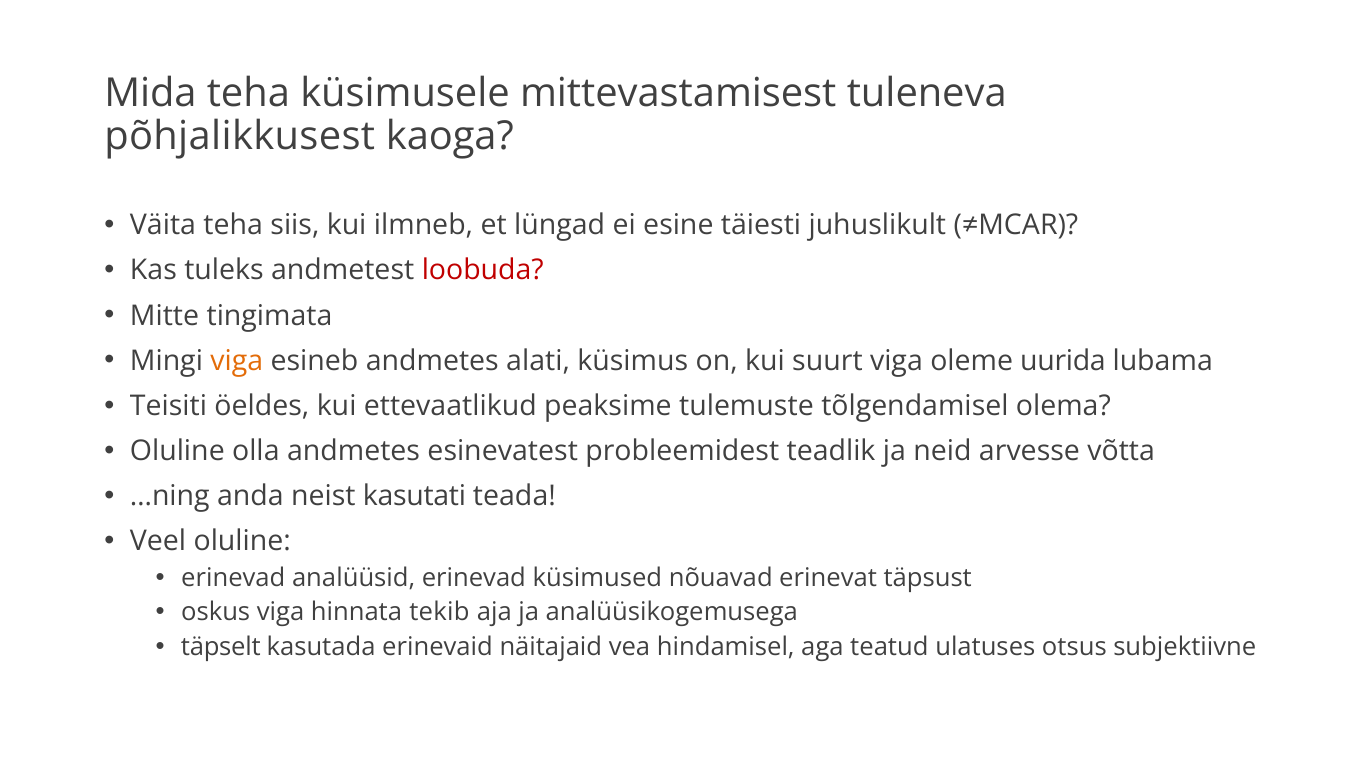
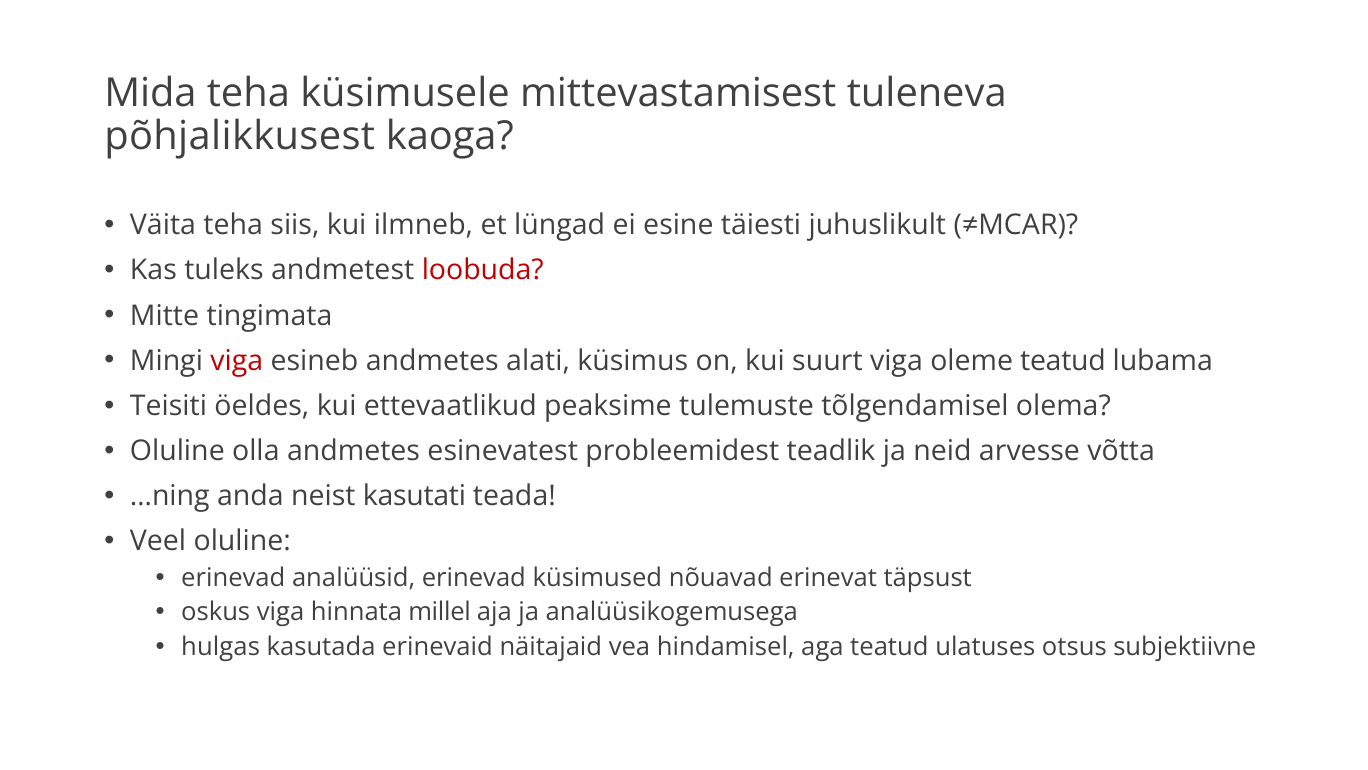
viga colour: orange -> red (237, 360)
oleme uurida: uurida -> teatud (1063, 360)
tekib: tekib -> millel (440, 612)
täpselt: täpselt -> hulgas (221, 647)
